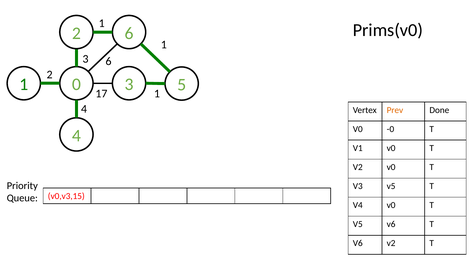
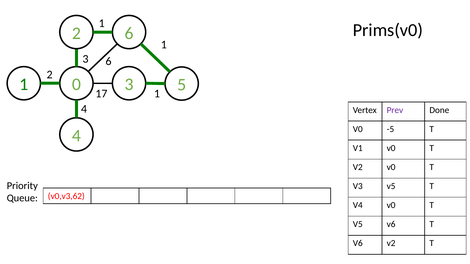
Prev colour: orange -> purple (395, 110)
-0: -0 -> -5 (390, 129)
v0,v3,15: v0,v3,15 -> v0,v3,62 (66, 196)
